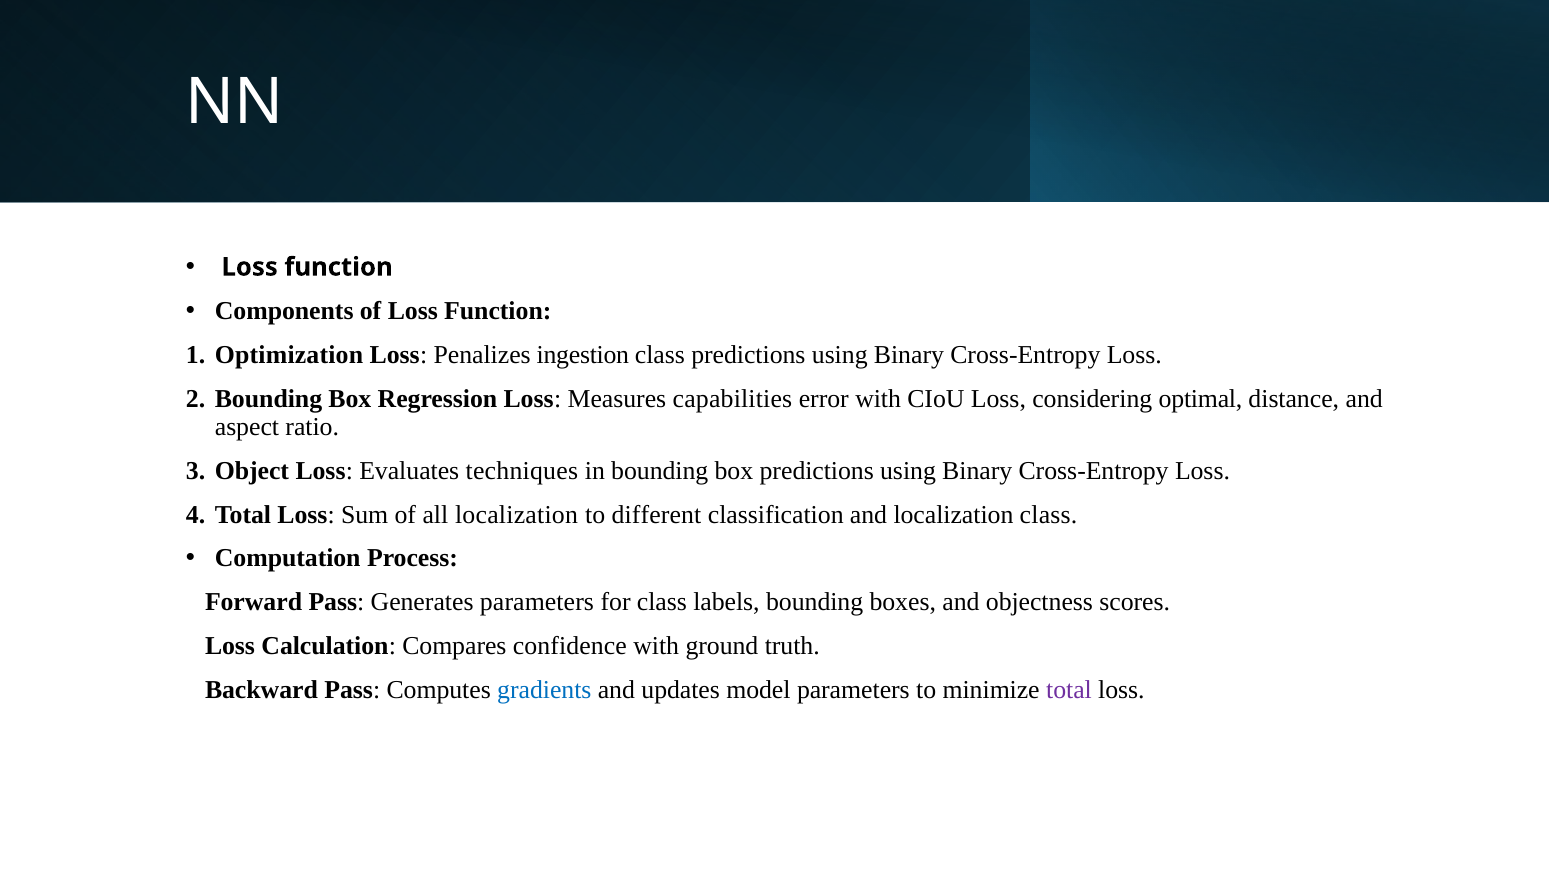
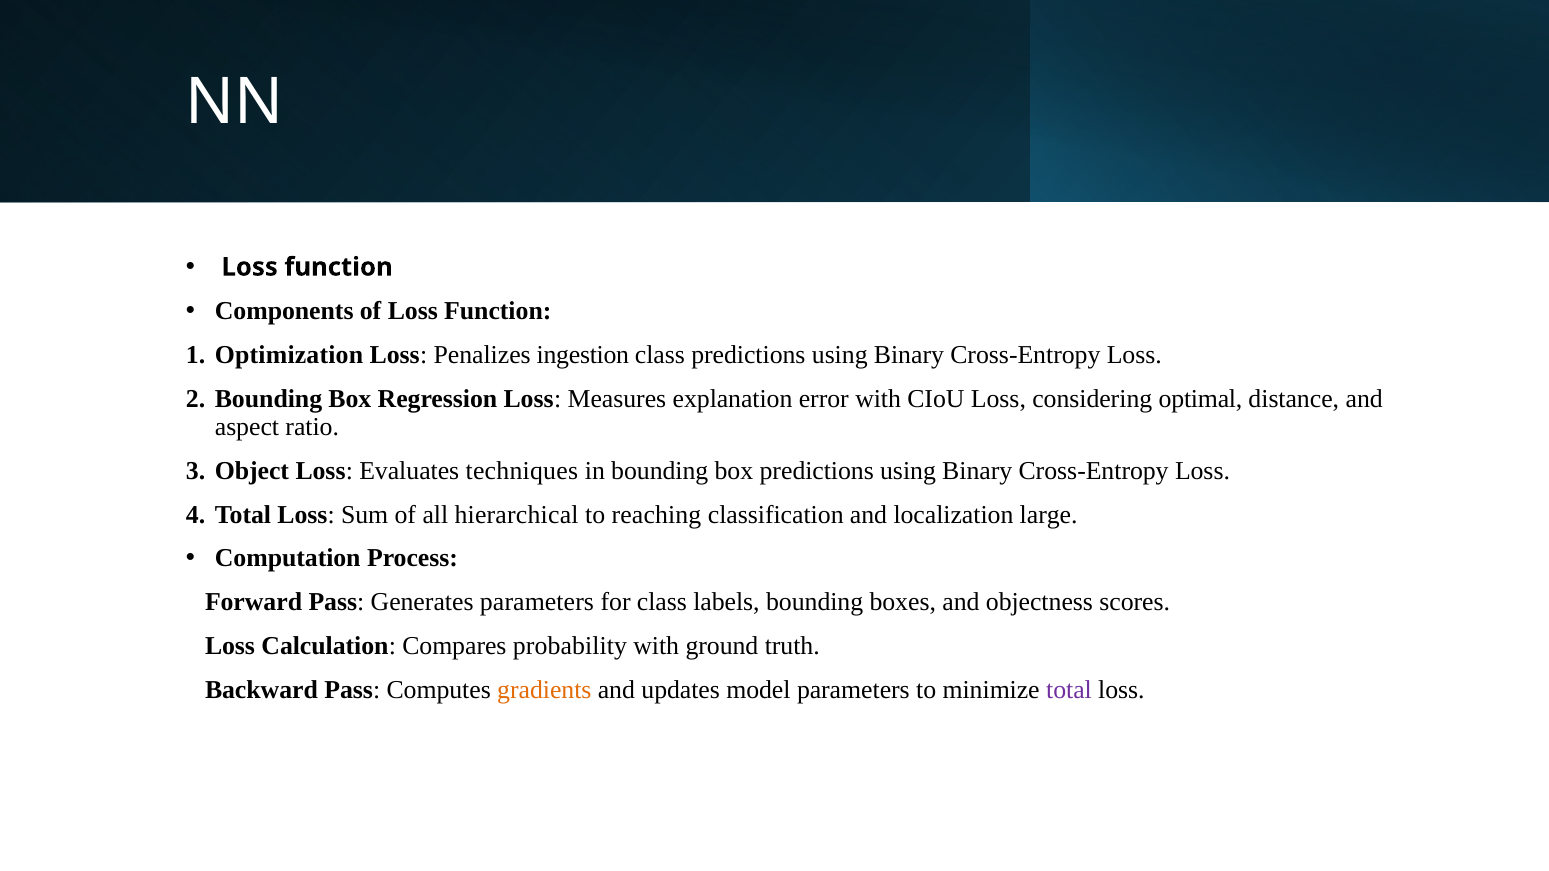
capabilities: capabilities -> explanation (733, 399)
all localization: localization -> hierarchical (517, 515)
different: different -> reaching (656, 515)
localization class: class -> large (1049, 515)
confidence: confidence -> probability (570, 647)
gradients colour: blue -> orange (544, 691)
